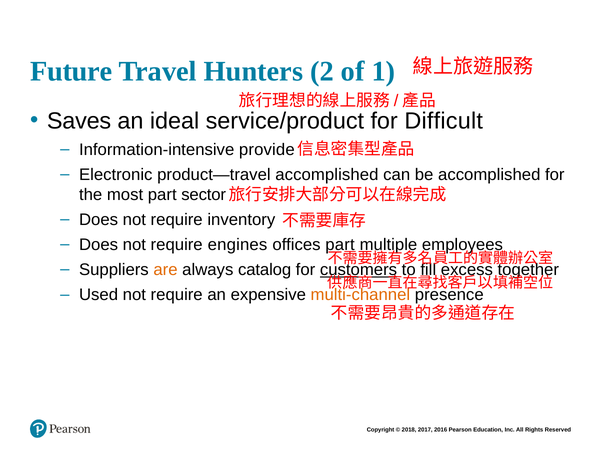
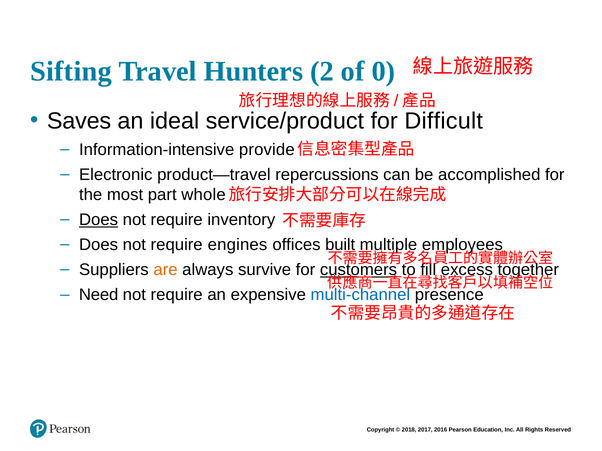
Future: Future -> Sifting (71, 71)
1: 1 -> 0 (383, 71)
product—travel accomplished: accomplished -> repercussions (327, 175)
sector: sector -> whole (204, 195)
Does underline: none -> present (99, 220)
offices part: part -> built (340, 245)
catalog: catalog -> survive (265, 270)
Used: Used -> Need (99, 295)
multi-channel colour: orange -> blue (360, 295)
